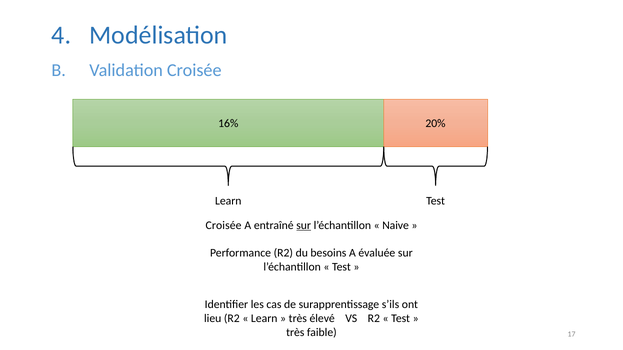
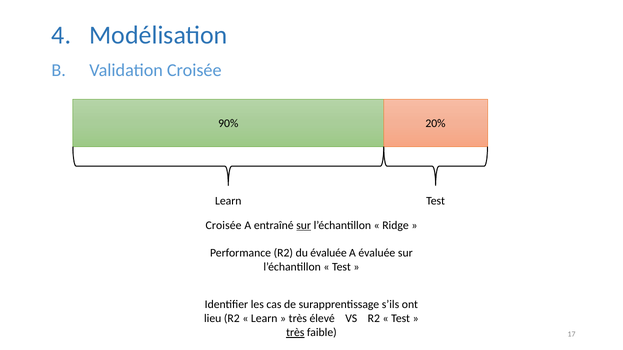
16%: 16% -> 90% (228, 124)
Naive: Naive -> Ridge (396, 225)
du besoins: besoins -> évaluée (329, 253)
très underline: none -> present (295, 333)
